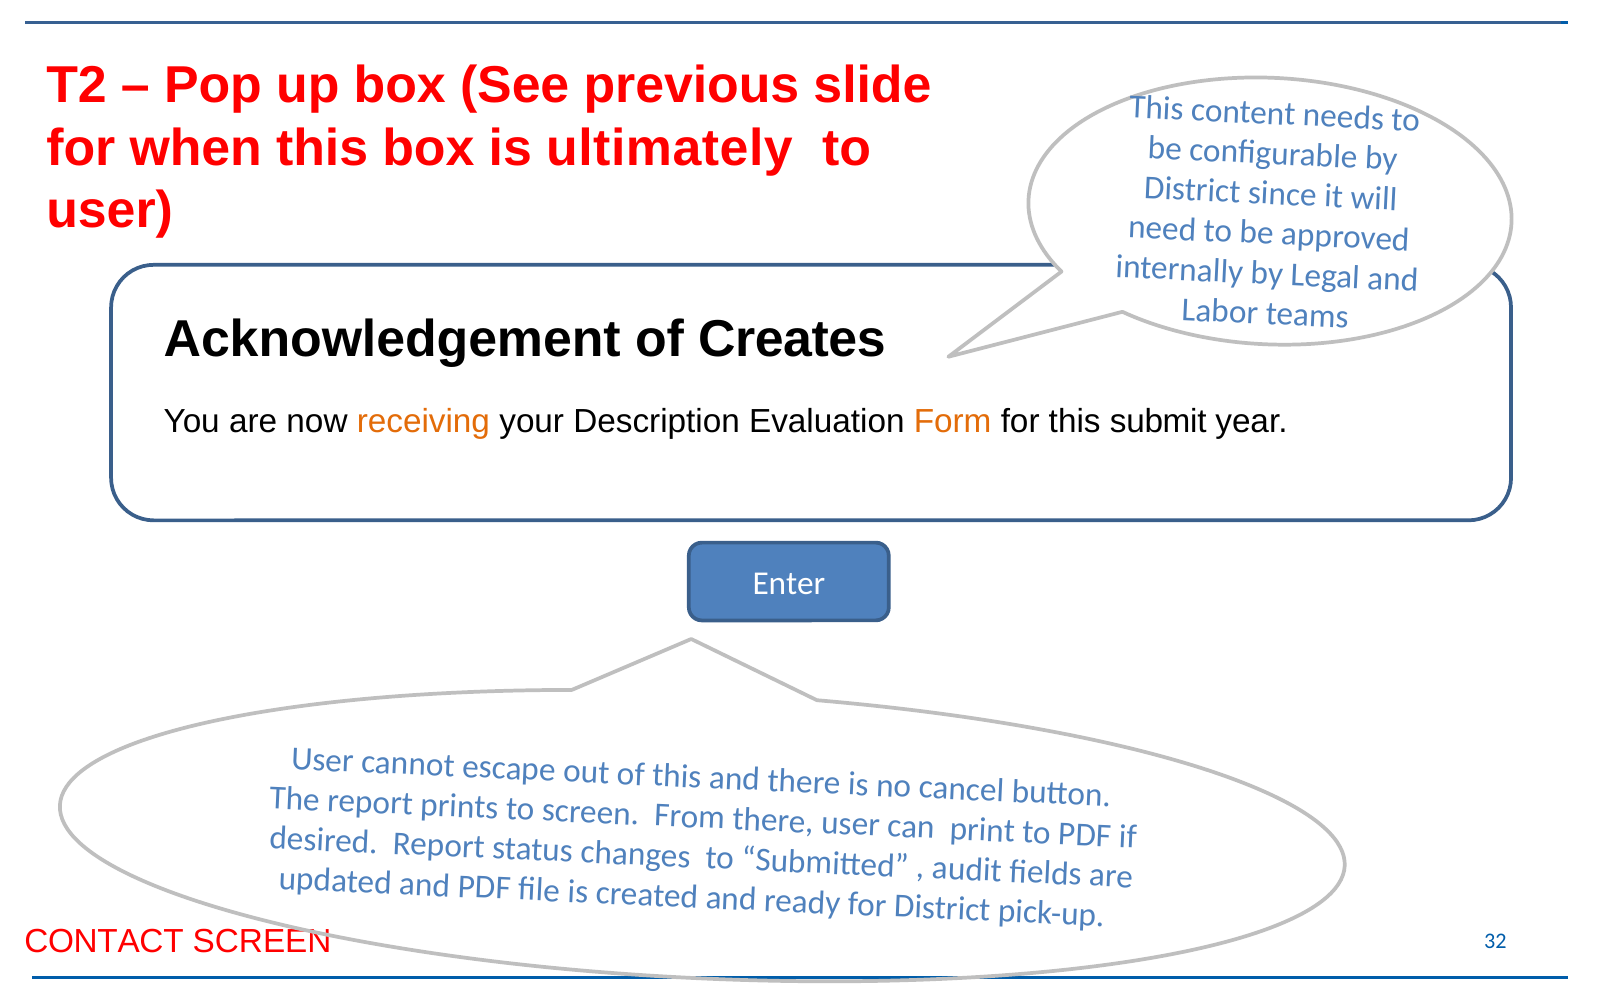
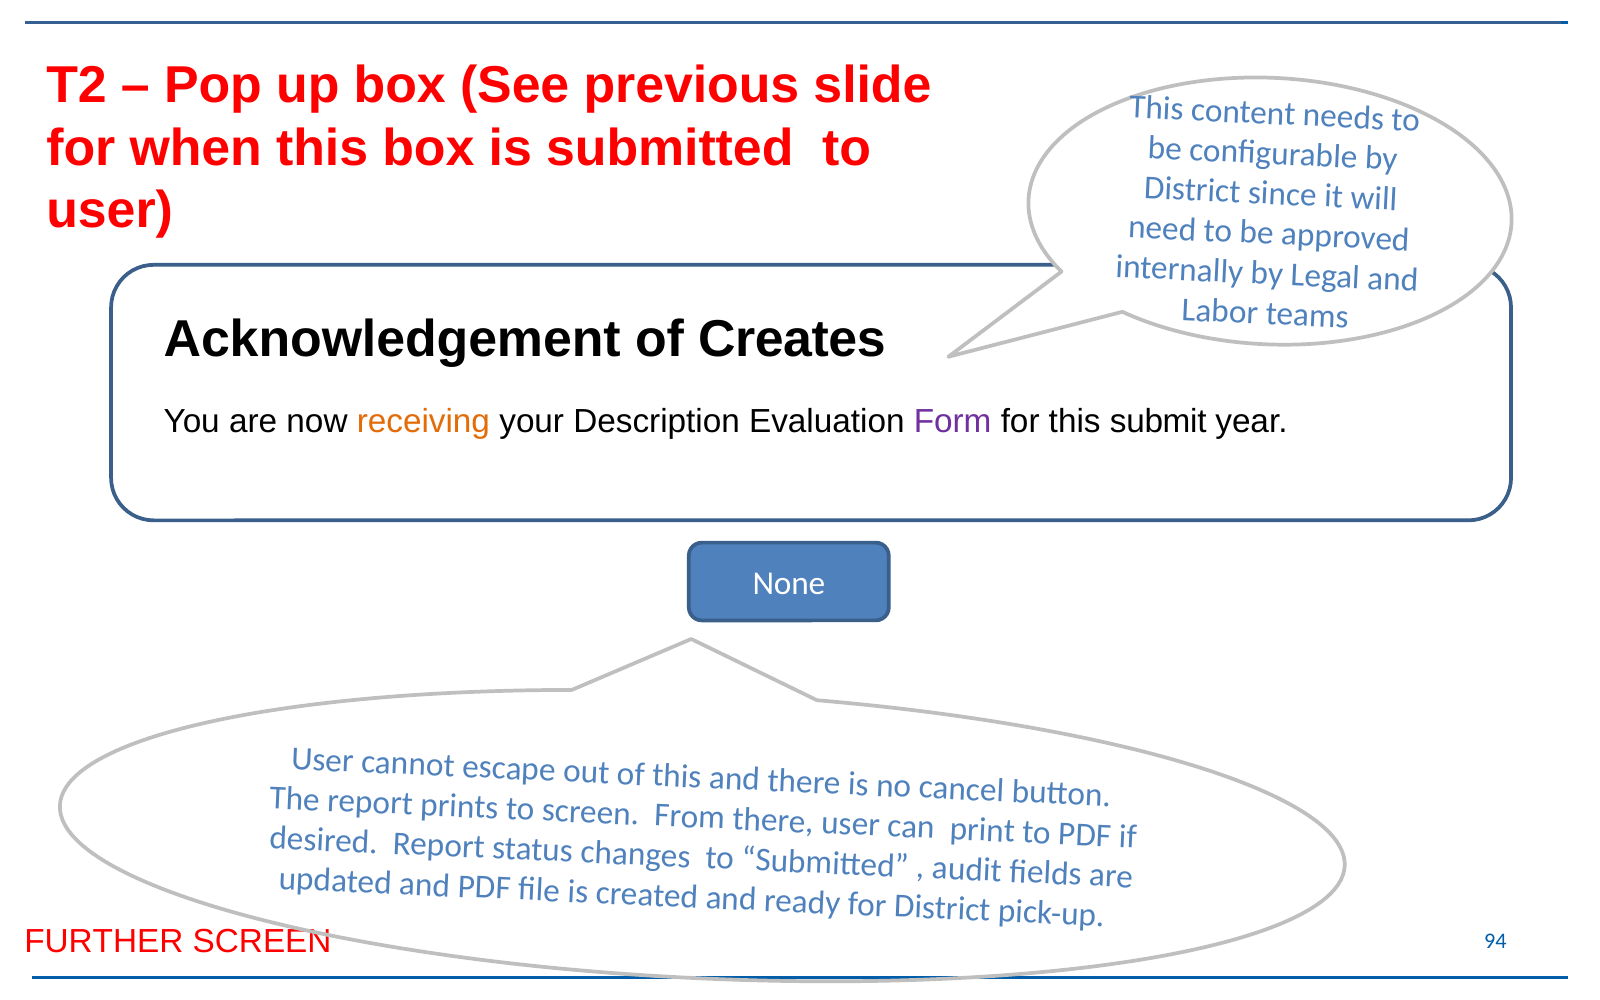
is ultimately: ultimately -> submitted (670, 148)
Form colour: orange -> purple (953, 421)
Enter: Enter -> None (789, 584)
CONTACT: CONTACT -> FURTHER (104, 942)
32: 32 -> 94 (1495, 941)
